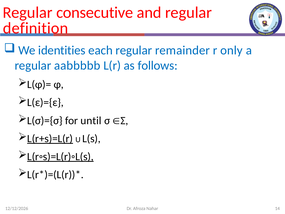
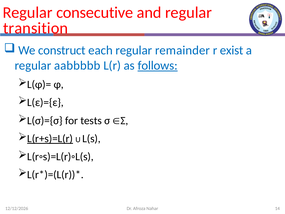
definition: definition -> transition (36, 28)
identities: identities -> construct (62, 50)
only: only -> exist (232, 50)
follows underline: none -> present (158, 66)
until: until -> tests (91, 120)
L(r◦s)=L(r)◦L(s underline: present -> none (60, 156)
